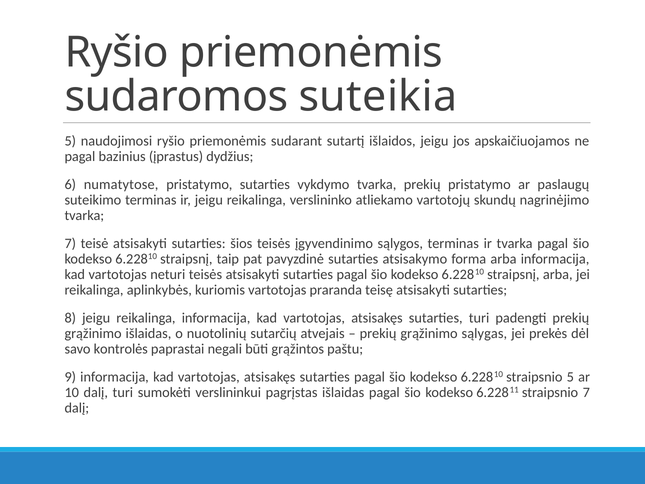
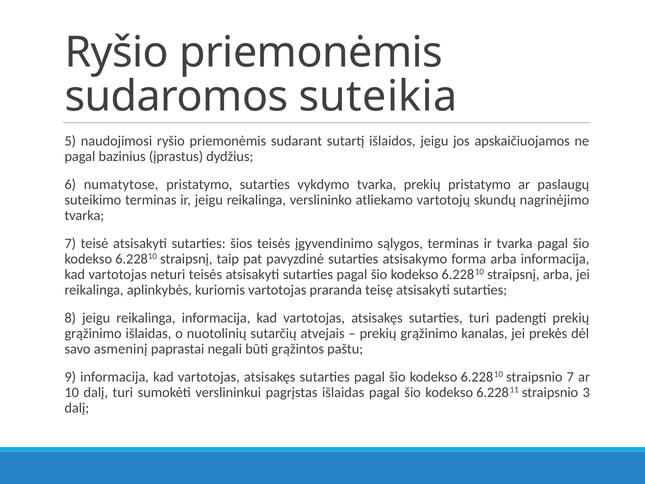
sąlygas: sąlygas -> kanalas (484, 333)
kontrolės: kontrolės -> asmeninį (121, 349)
straipsnio 5: 5 -> 7 (570, 377)
straipsnio 7: 7 -> 3 (586, 392)
